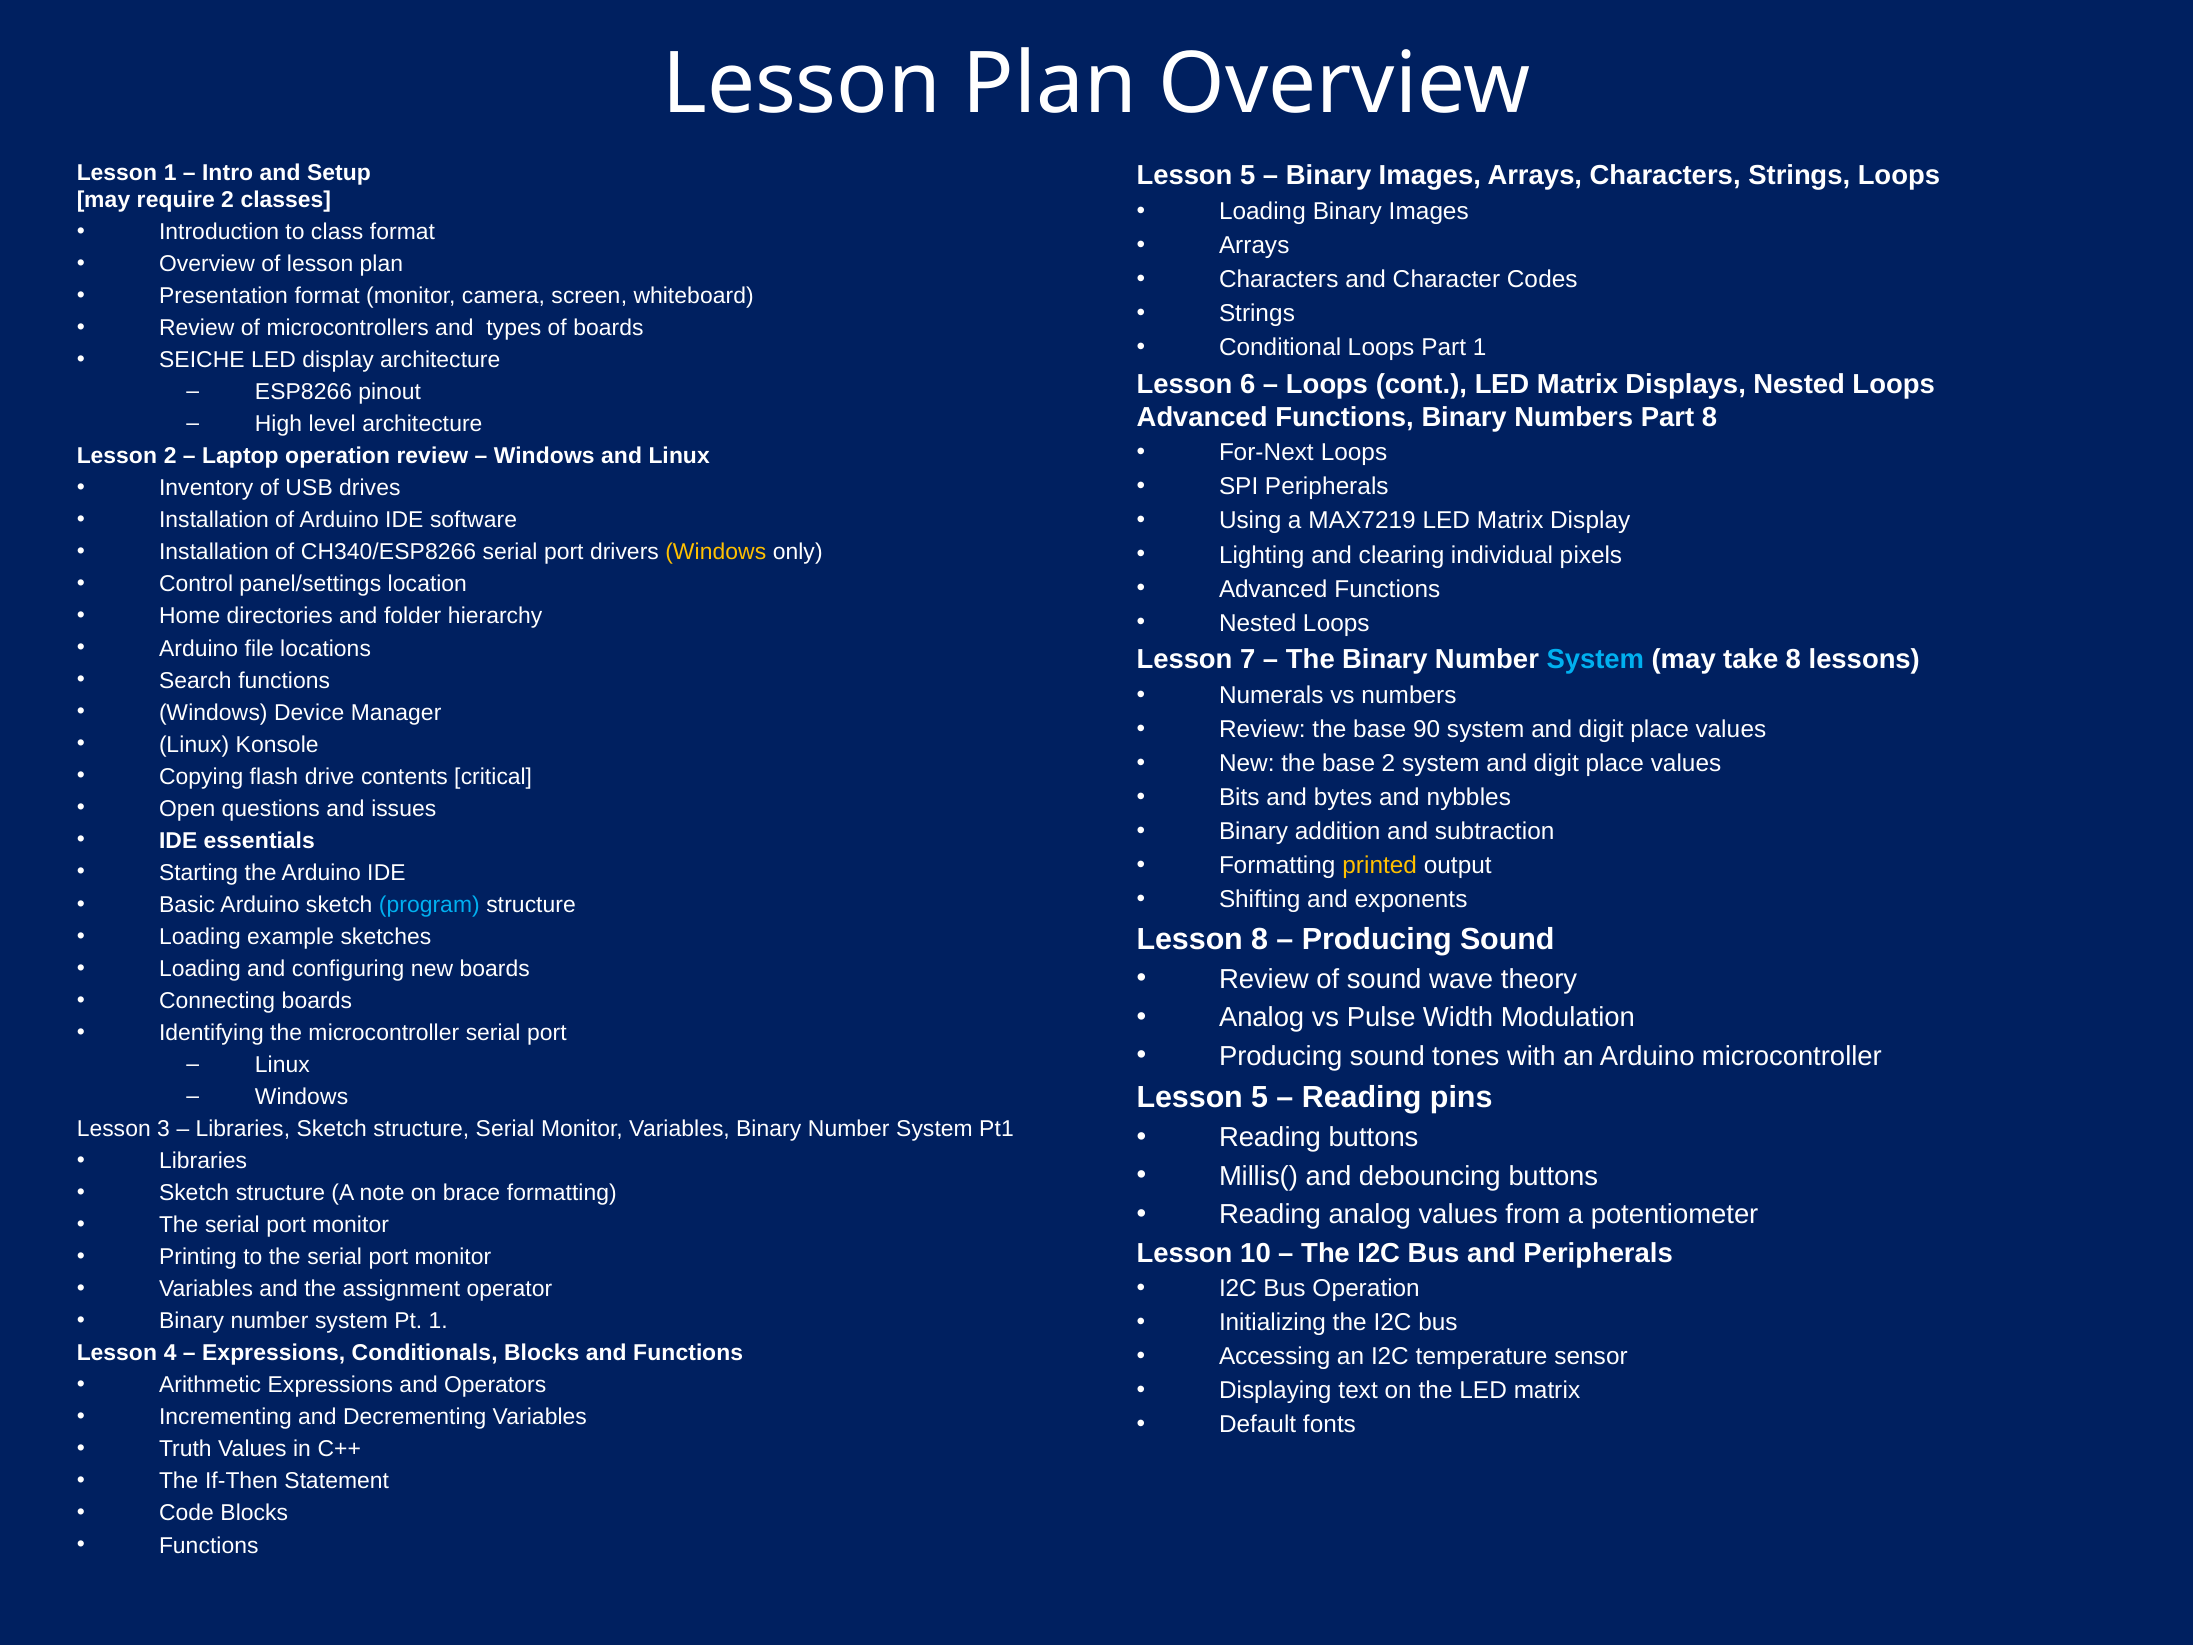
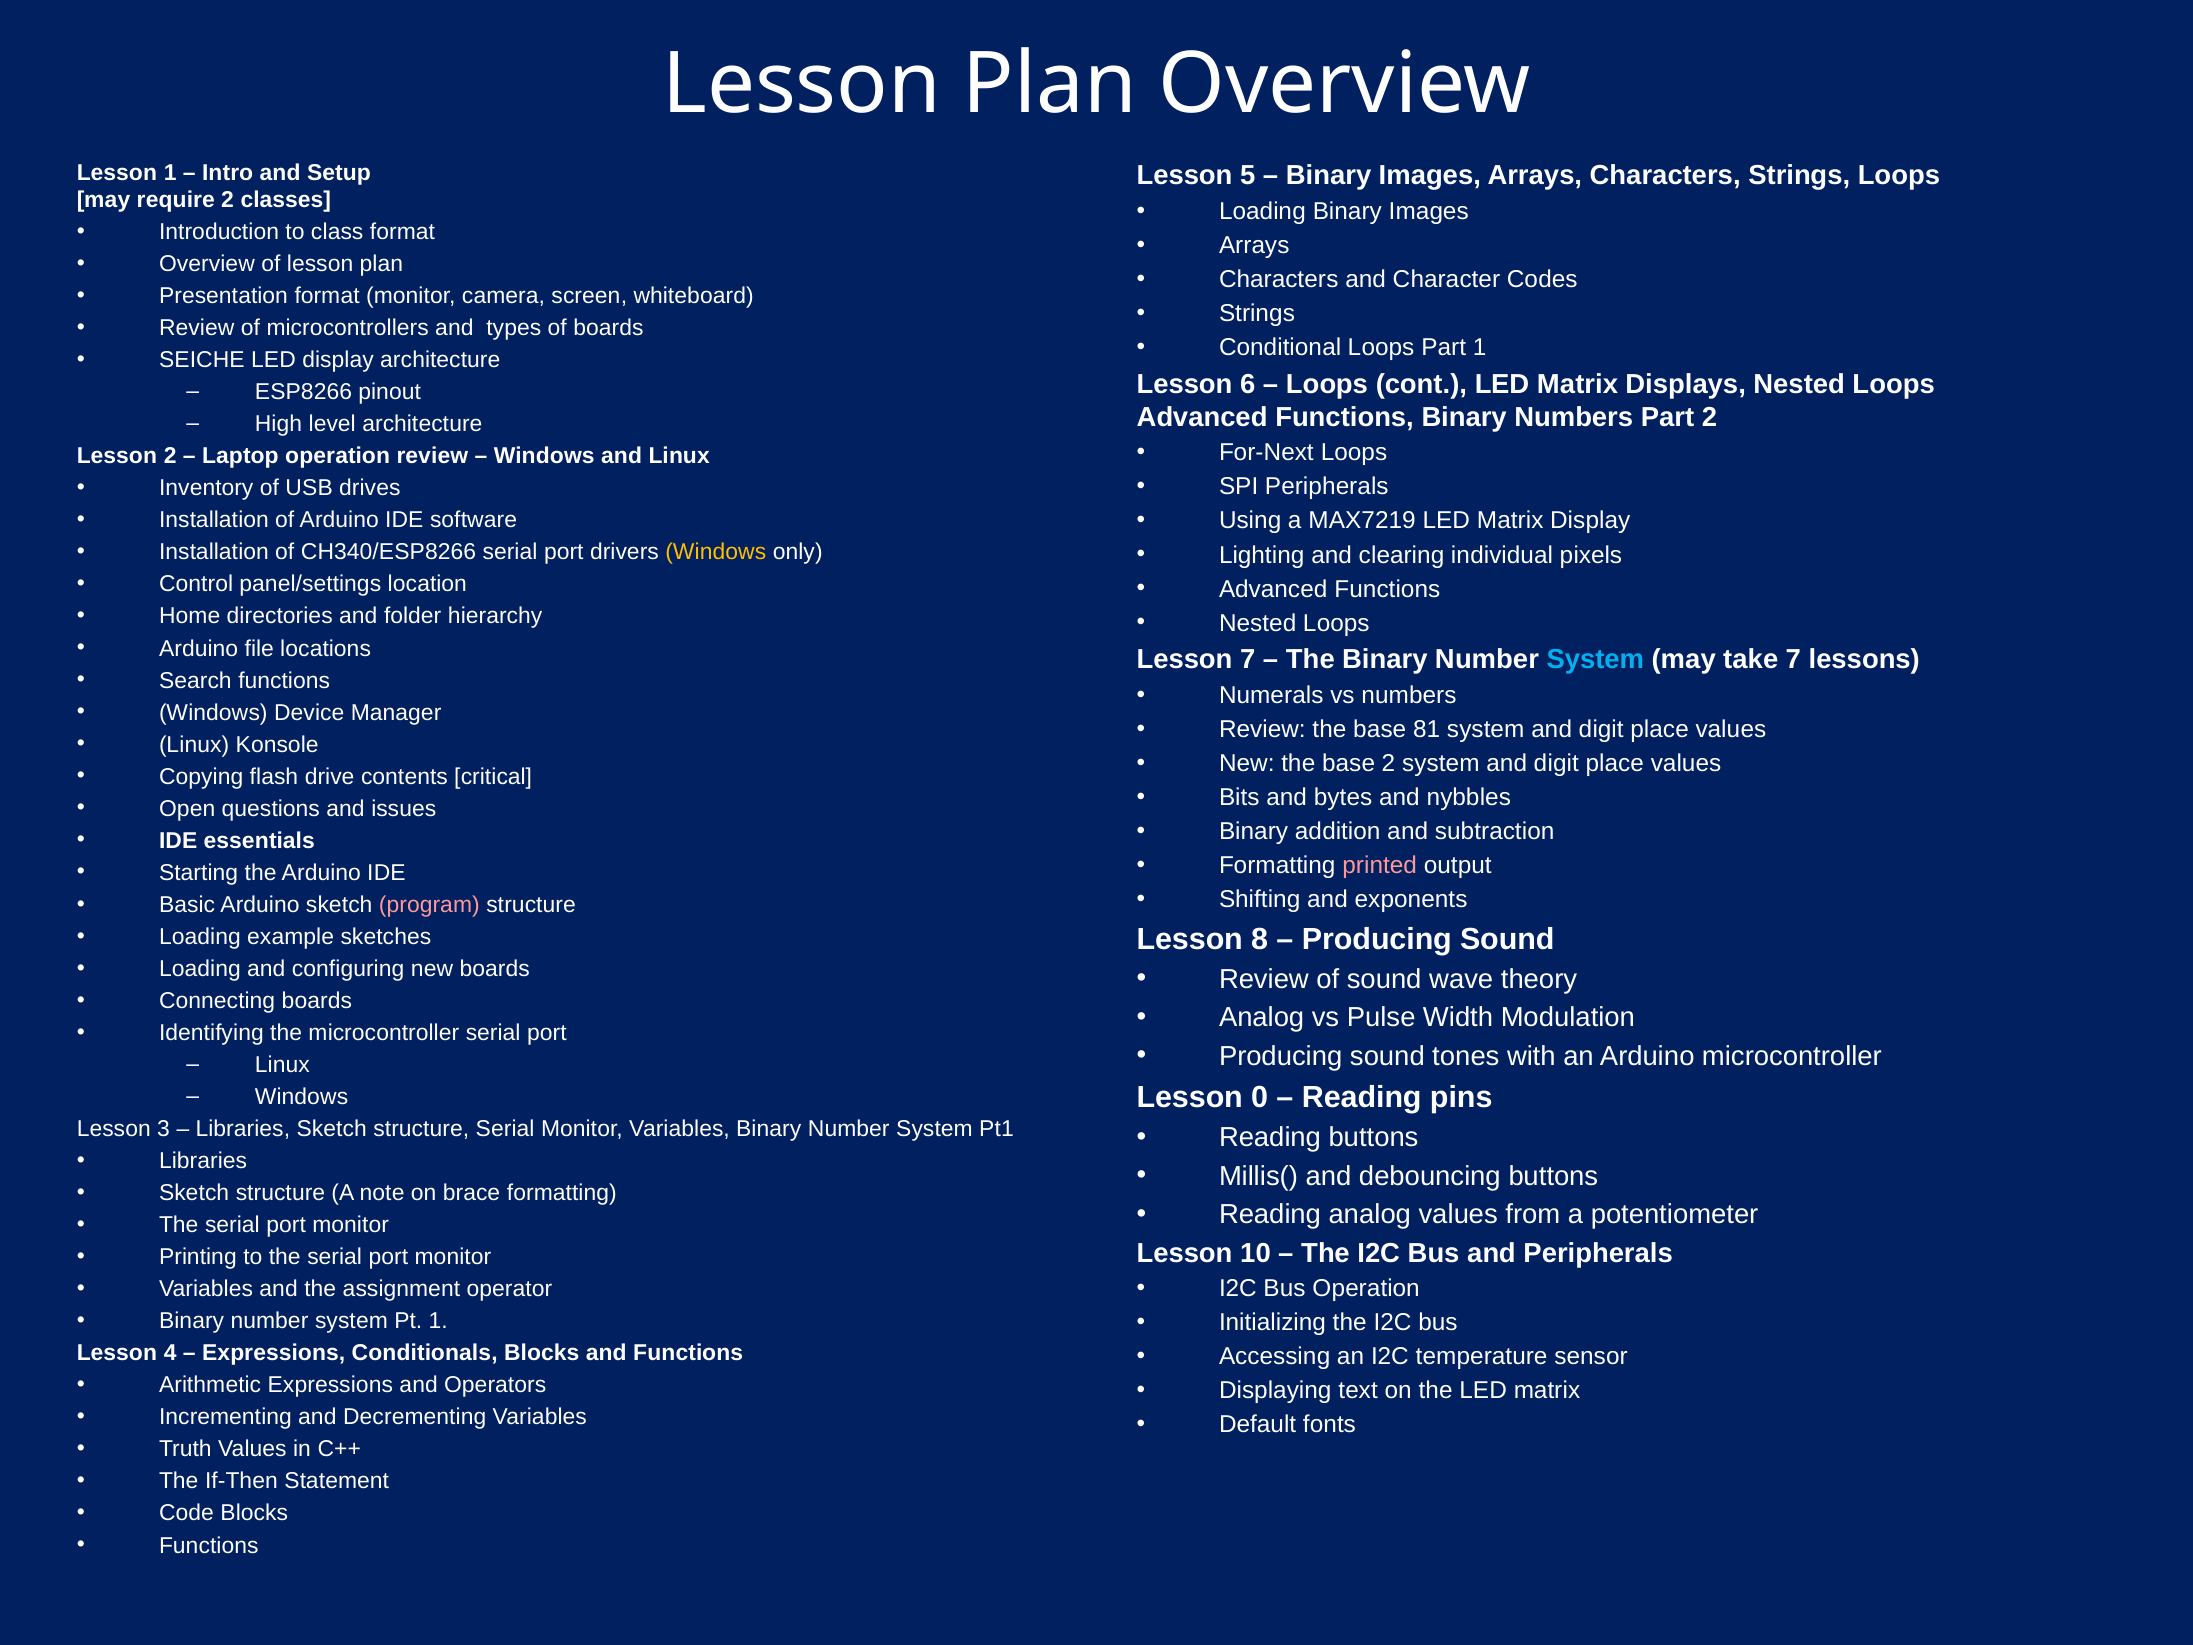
Part 8: 8 -> 2 (1710, 417)
take 8: 8 -> 7 (1793, 660)
90: 90 -> 81 (1427, 729)
printed colour: yellow -> pink (1380, 866)
program colour: light blue -> pink (429, 905)
5: 5 -> 0 (1260, 1097)
